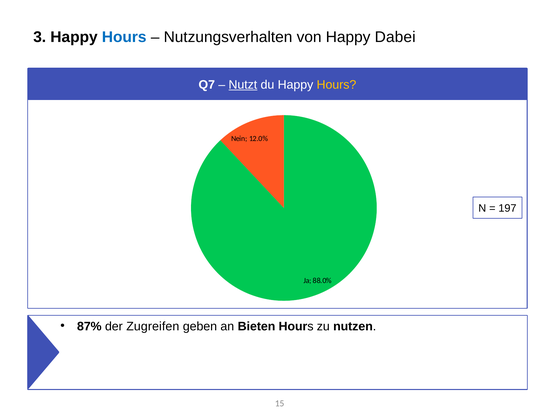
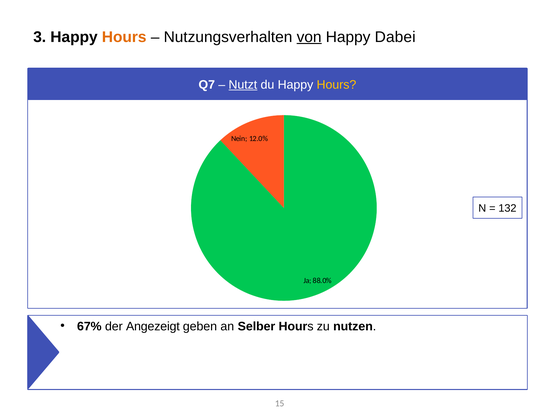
Hours colour: blue -> orange (124, 37)
von underline: none -> present (309, 37)
197: 197 -> 132 (507, 208)
87%: 87% -> 67% (89, 326)
Zugreifen: Zugreifen -> Angezeigt (153, 326)
Bieten: Bieten -> Selber (257, 326)
